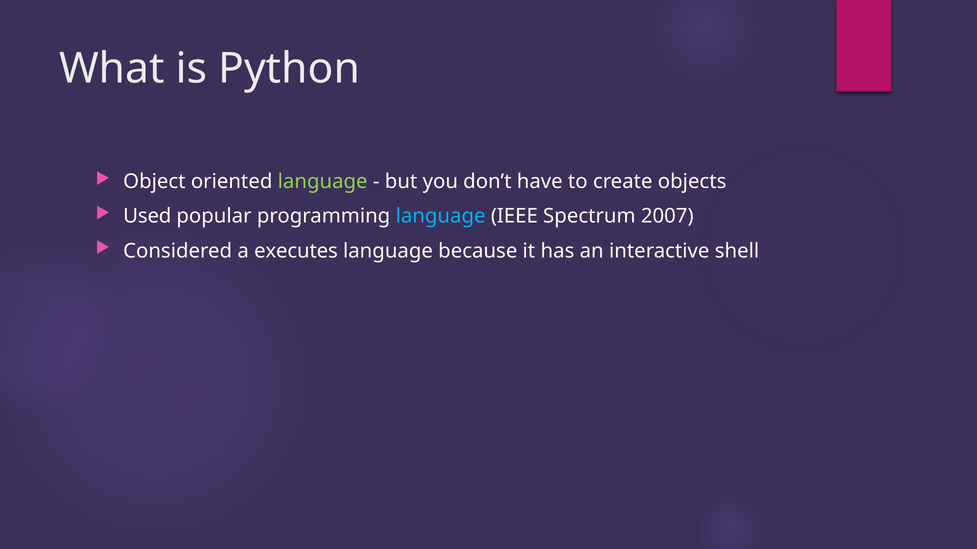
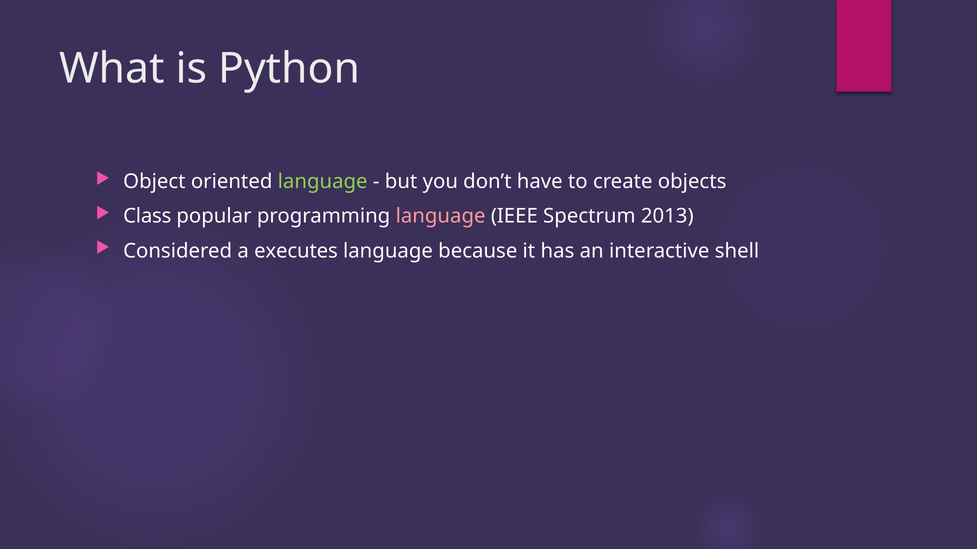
Used: Used -> Class (147, 216)
language colour: light blue -> pink (441, 216)
2007: 2007 -> 2013 (667, 216)
